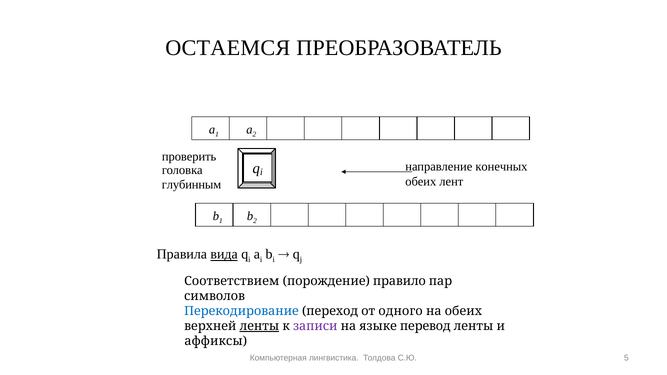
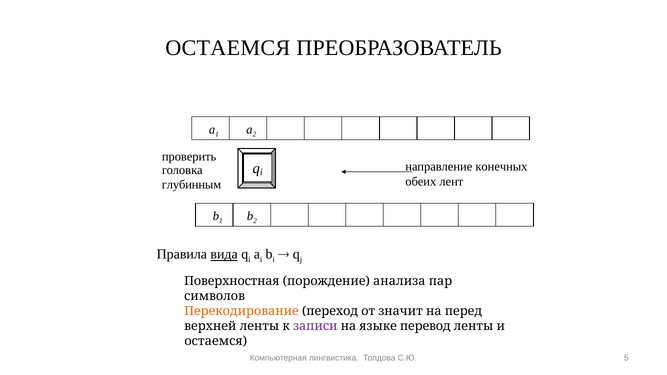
Соответствием: Соответствием -> Поверхностная (232, 281)
правило: правило -> анализа (399, 281)
Перекодирование colour: blue -> orange (241, 311)
одного: одного -> значит (401, 311)
на обеих: обеих -> перед (463, 311)
ленты underline: present -> none (259, 326)
аффиксы: аффиксы -> остаемся (216, 341)
